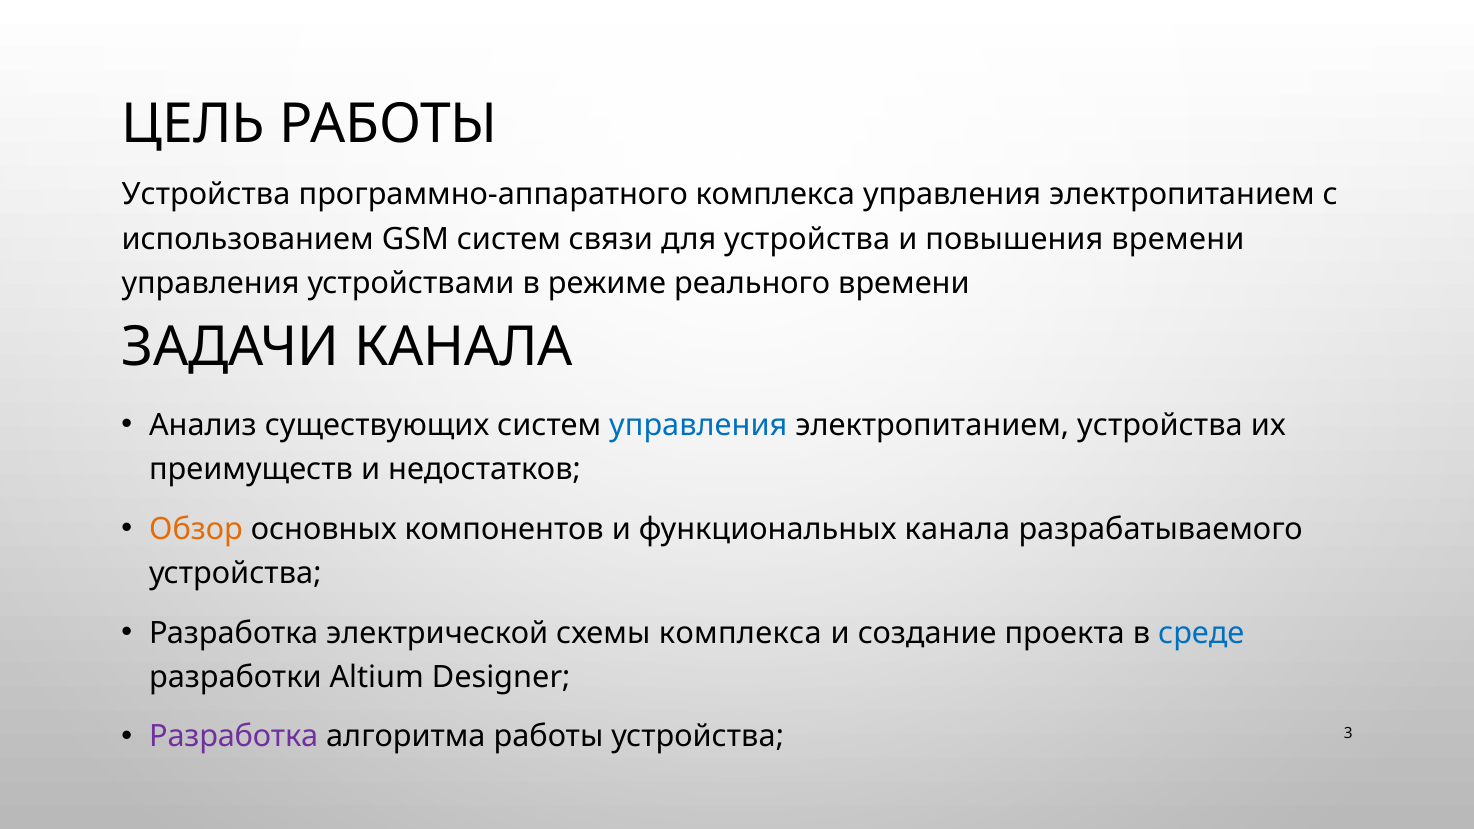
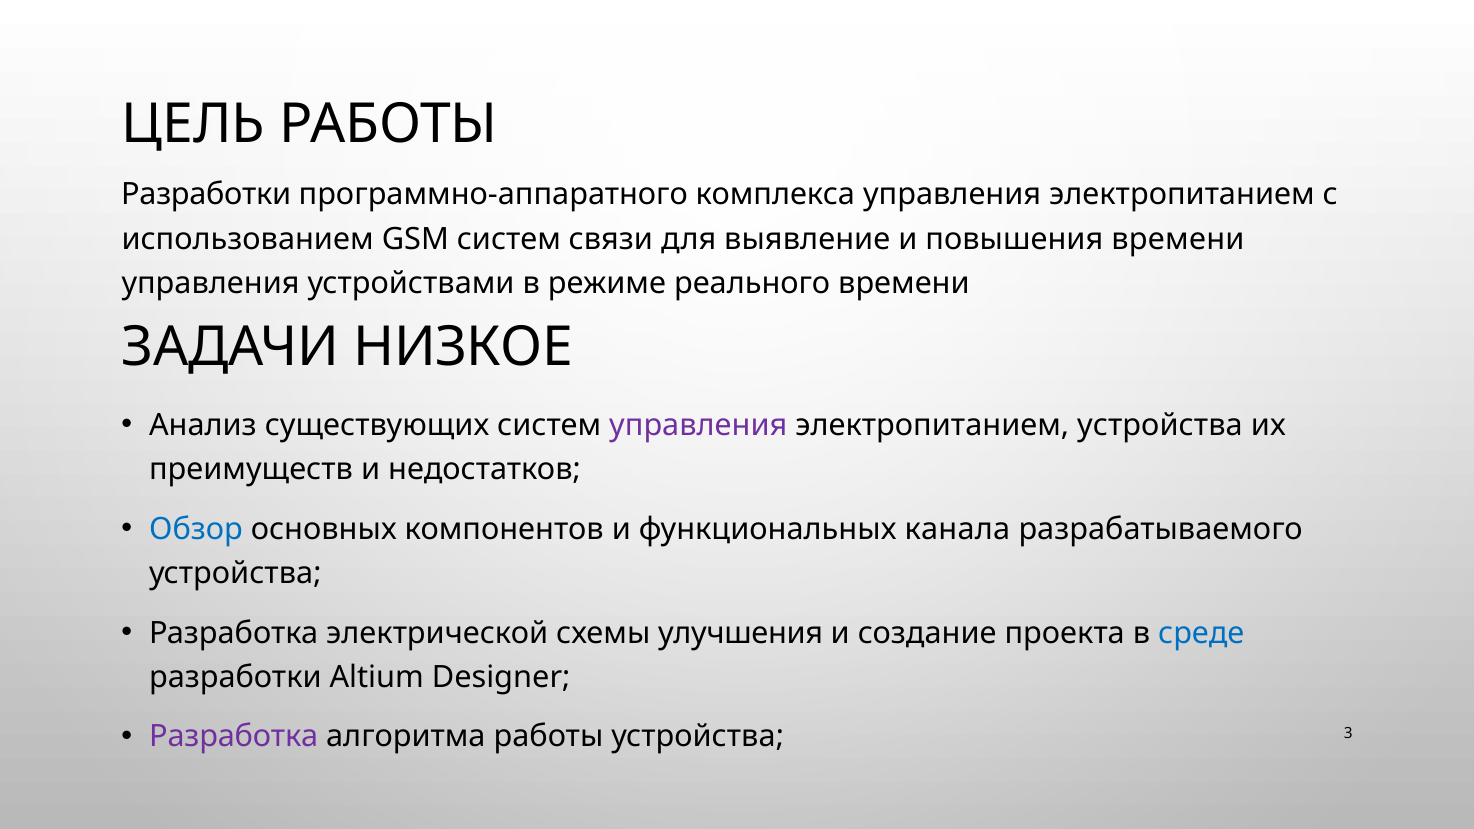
Устройства: Устройства -> Разработки (206, 195)
для устройства: устройства -> выявление (807, 239)
ЗАДАЧИ КАНАЛА: КАНАЛА -> НИЗКОЕ (463, 347)
управления colour: blue -> purple (698, 425)
Обзор colour: orange -> blue (196, 529)
схемы комплекса: комплекса -> улучшения (741, 633)
